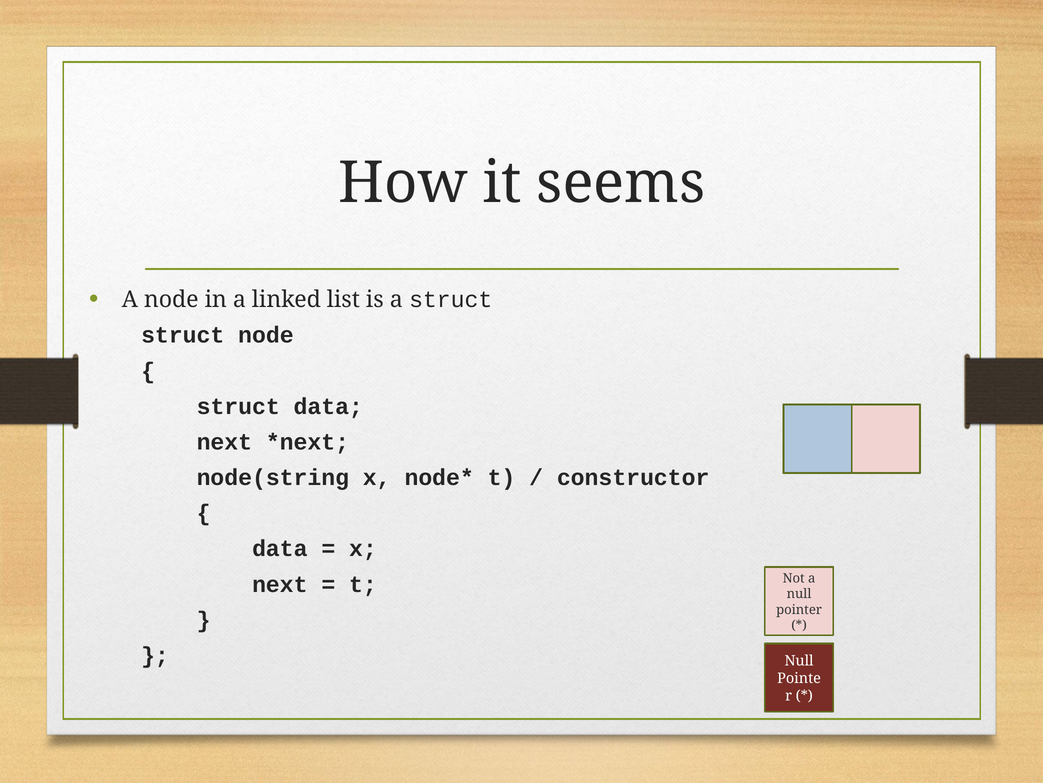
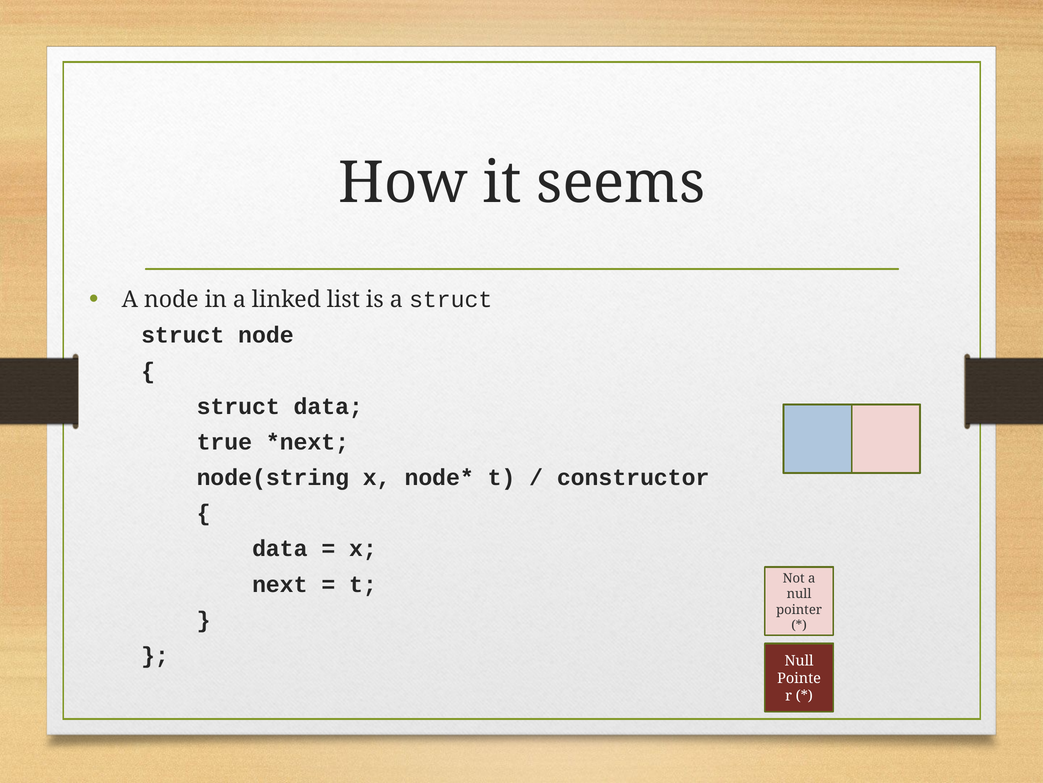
next: next -> true (224, 442)
